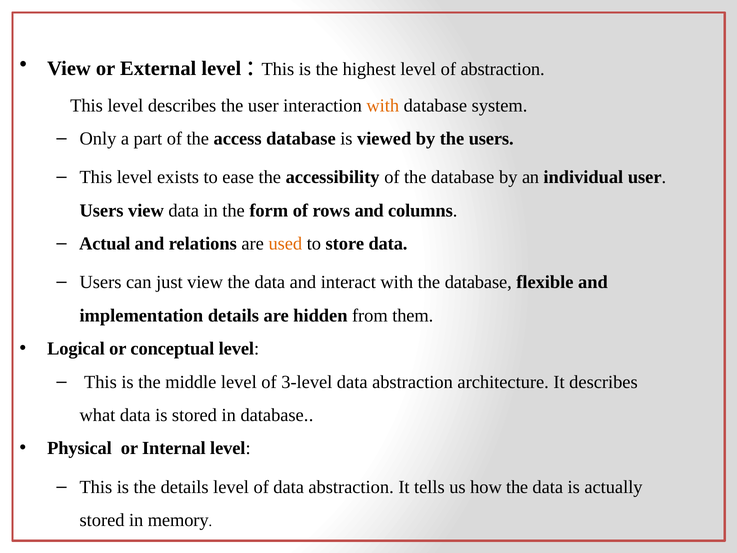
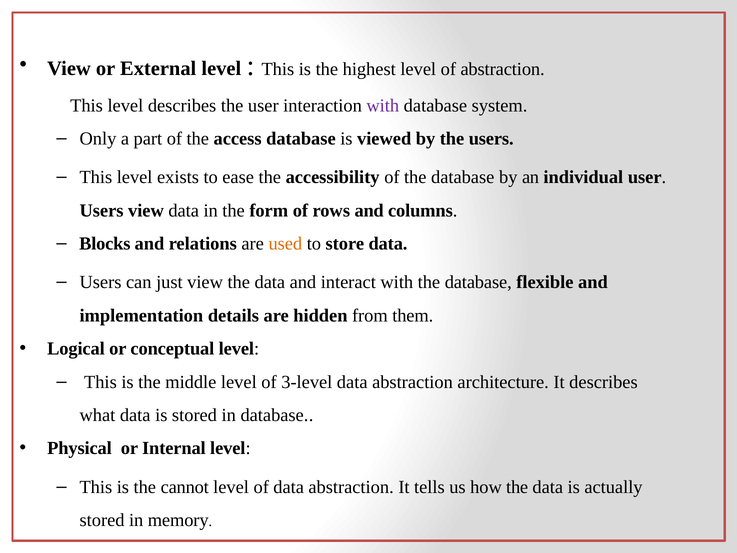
with colour: orange -> purple (383, 105)
Actual: Actual -> Blocks (105, 244)
the details: details -> cannot (185, 487)
